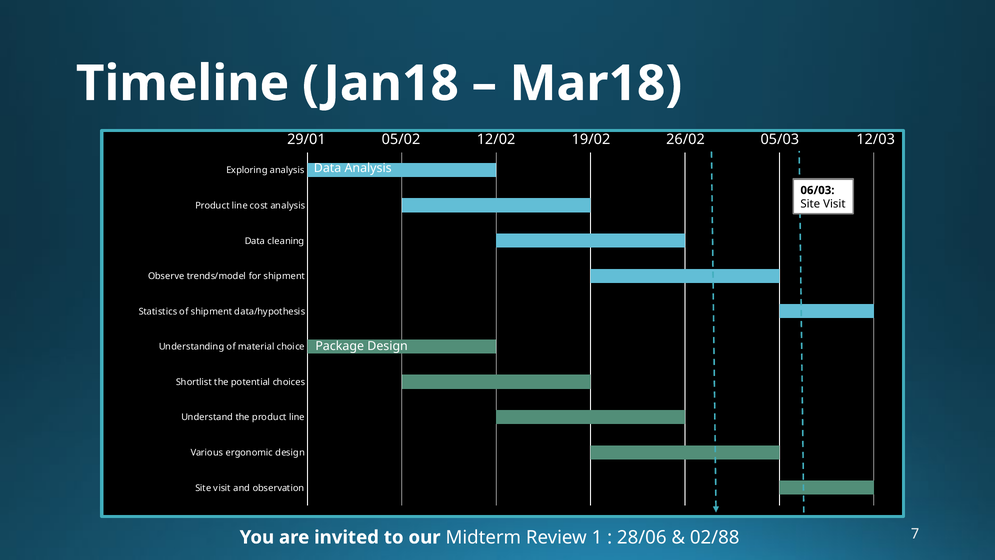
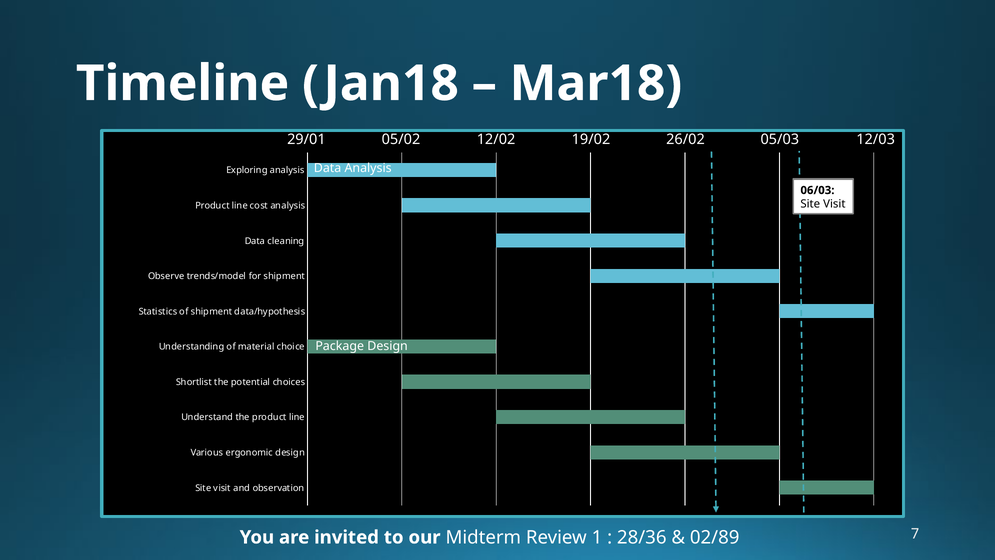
28/06: 28/06 -> 28/36 (642, 537)
02/88: 02/88 -> 02/89 (715, 537)
